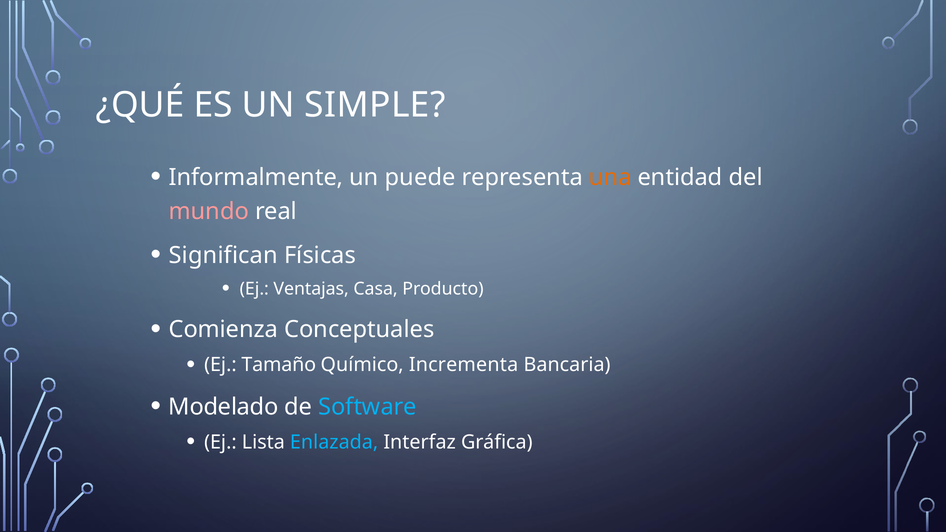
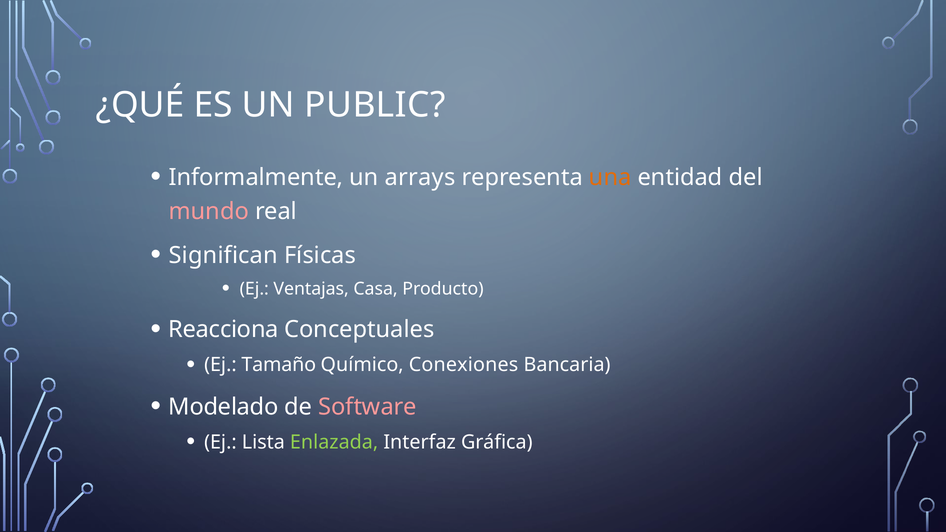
SIMPLE: SIMPLE -> PUBLIC (375, 105)
puede: puede -> arrays (420, 177)
Comienza: Comienza -> Reacciona (223, 330)
Incrementa: Incrementa -> Conexiones (464, 365)
Software colour: light blue -> pink (368, 407)
Enlazada colour: light blue -> light green (334, 442)
